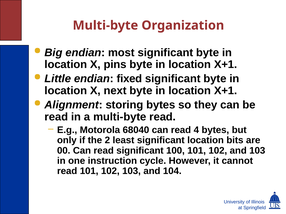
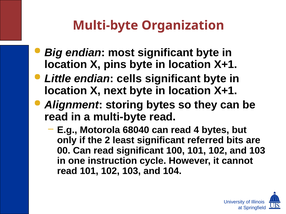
fixed: fixed -> cells (129, 79)
significant location: location -> referred (206, 141)
